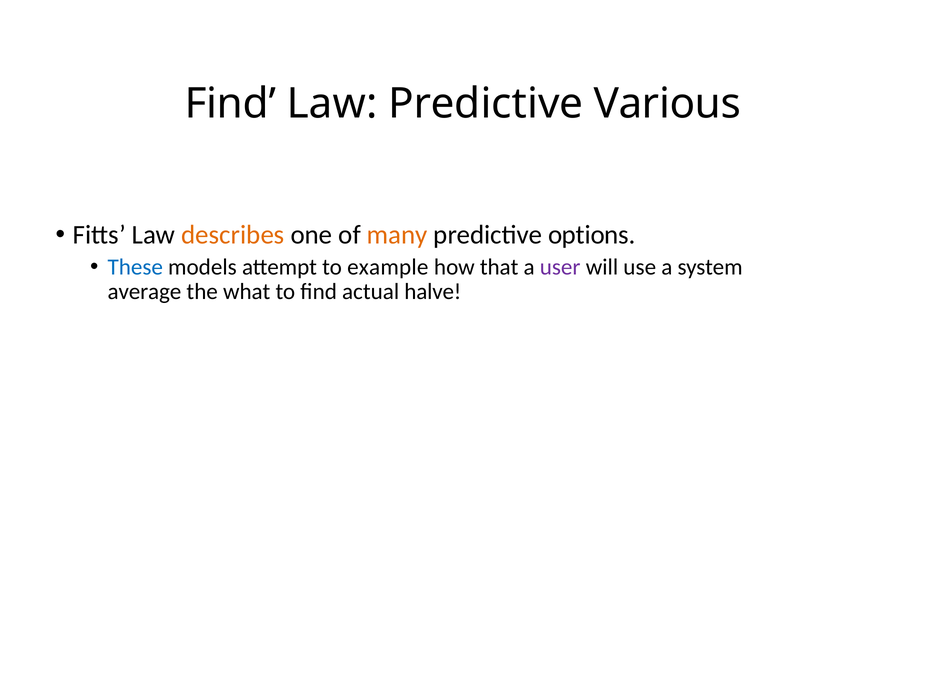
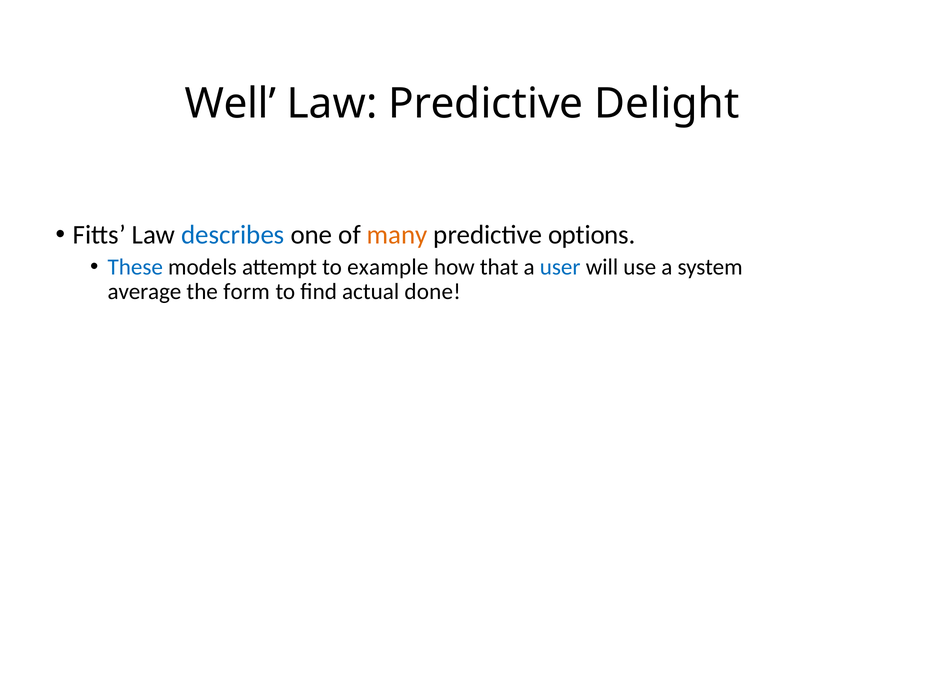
Find: Find -> Well (230, 104)
Various: Various -> Delight (667, 104)
describes colour: orange -> blue (233, 235)
user colour: purple -> blue (560, 267)
what: what -> form (247, 292)
halve: halve -> done (433, 292)
